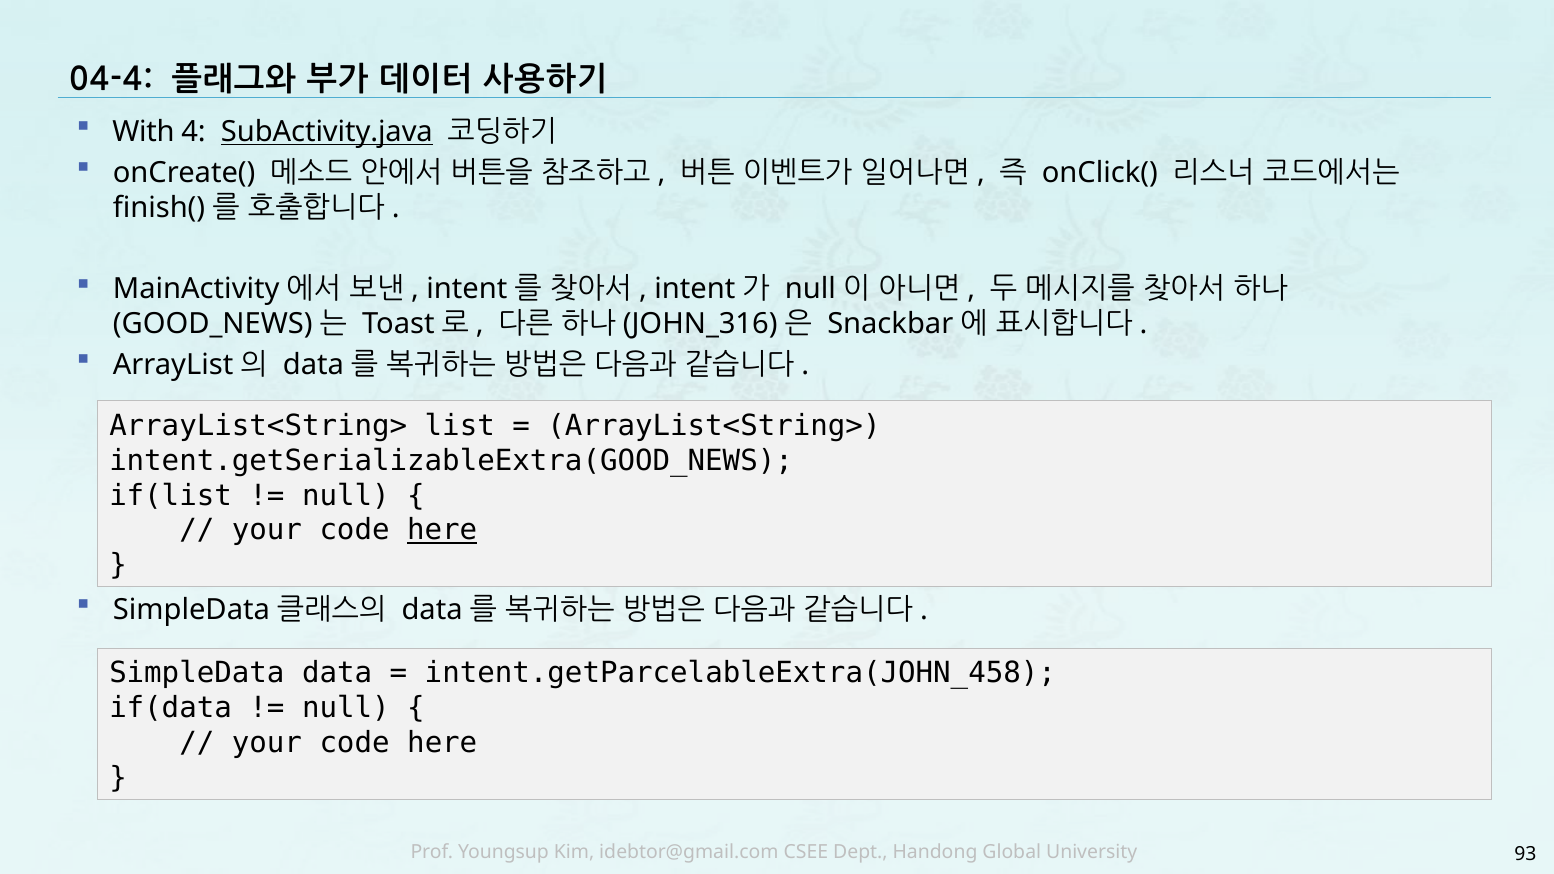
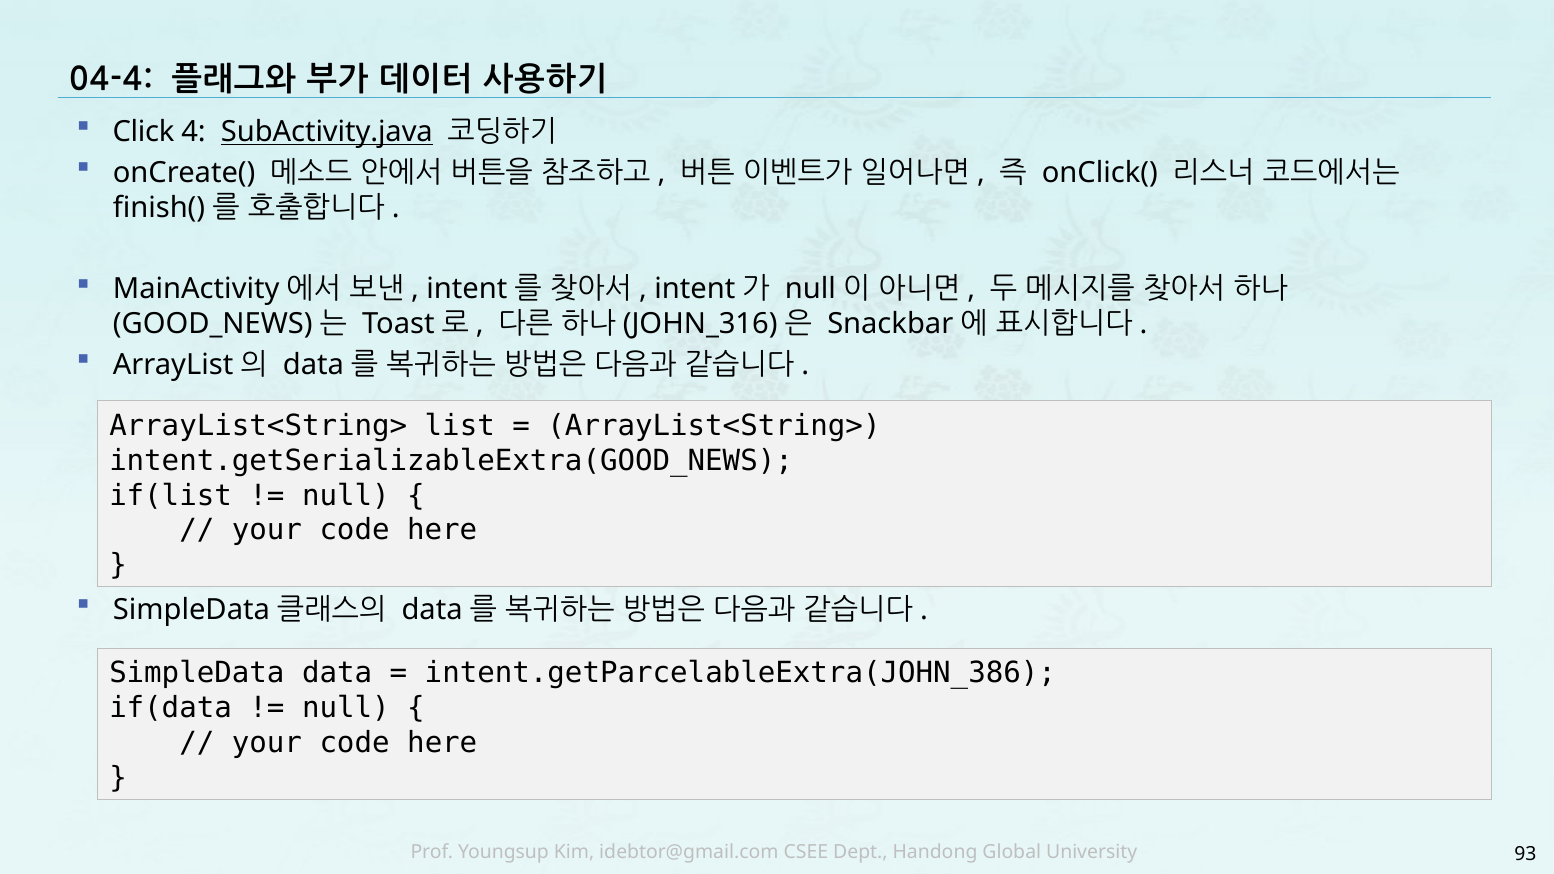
With: With -> Click (144, 132)
here underline: present -> none (442, 530)
intent.getParcelableExtra(JOHN_458: intent.getParcelableExtra(JOHN_458 -> intent.getParcelableExtra(JOHN_386 (740, 673)
